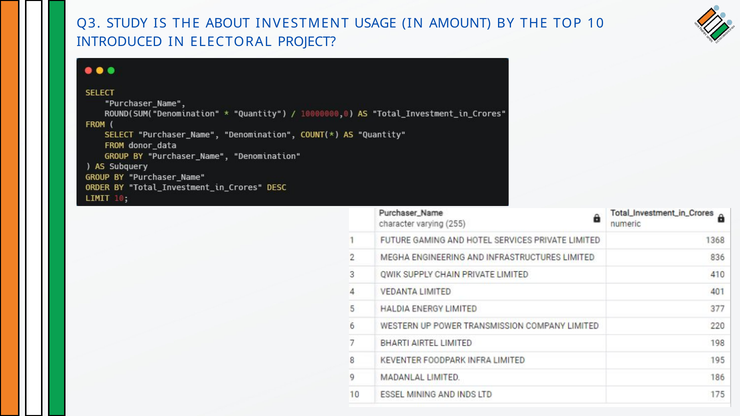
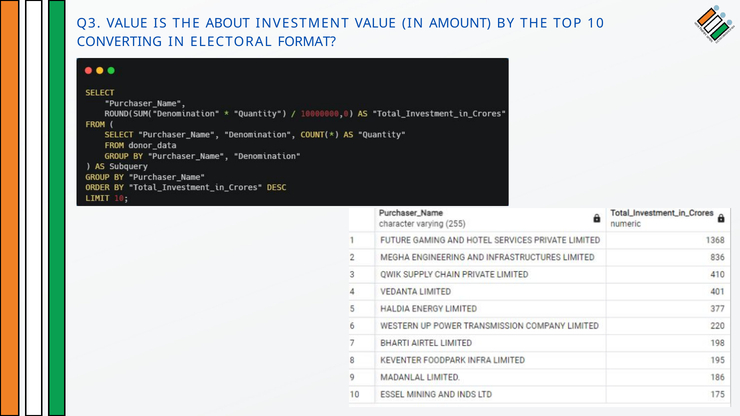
Q3 STUDY: STUDY -> VALUE (127, 24)
INVESTMENT USAGE: USAGE -> VALUE (375, 24)
INTRODUCED: INTRODUCED -> CONVERTING (119, 42)
PROJECT: PROJECT -> FORMAT (307, 42)
